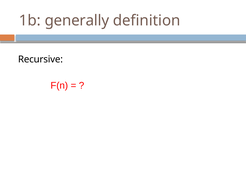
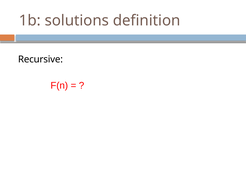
generally: generally -> solutions (77, 21)
